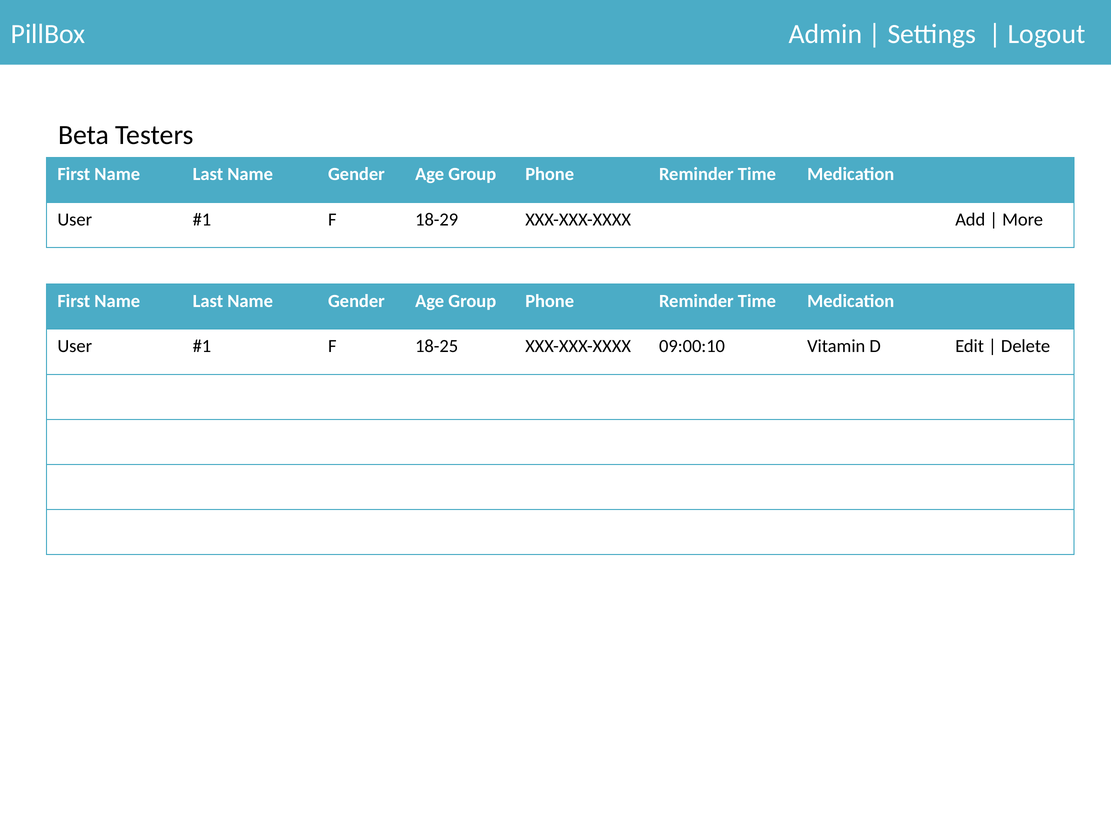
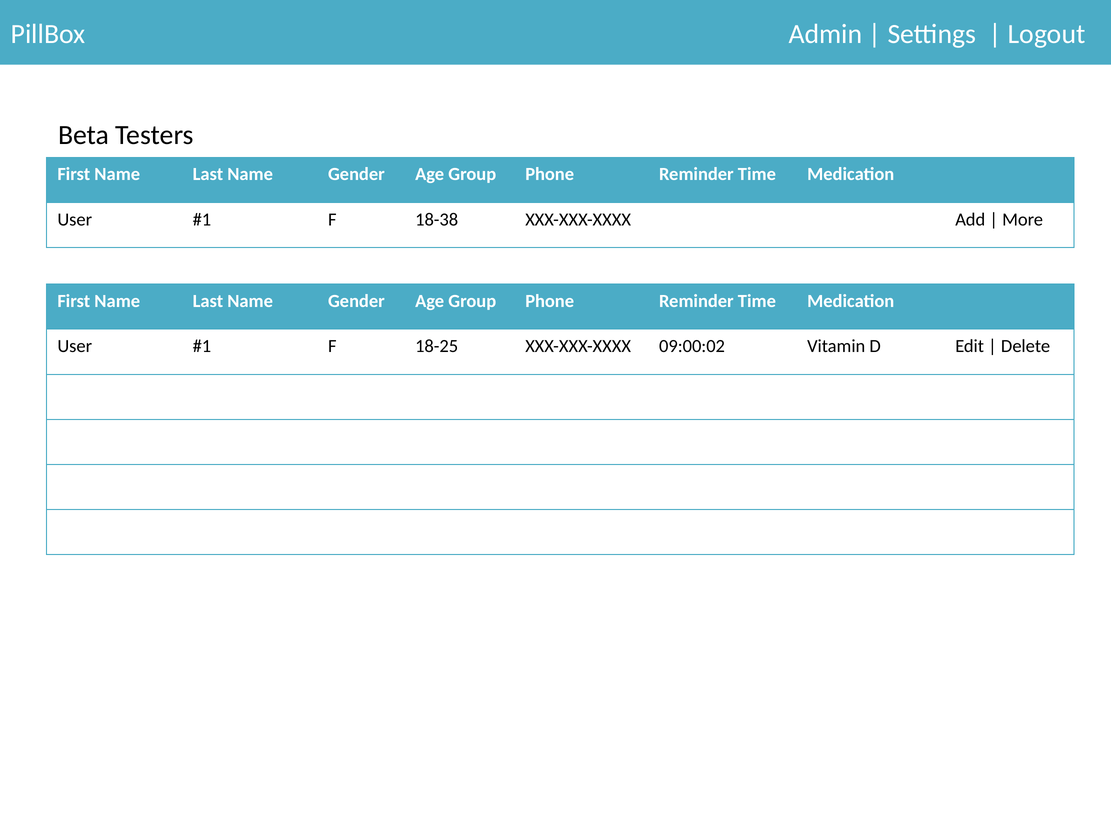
18-29: 18-29 -> 18-38 (437, 219)
09:00:10: 09:00:10 -> 09:00:02 (692, 346)
